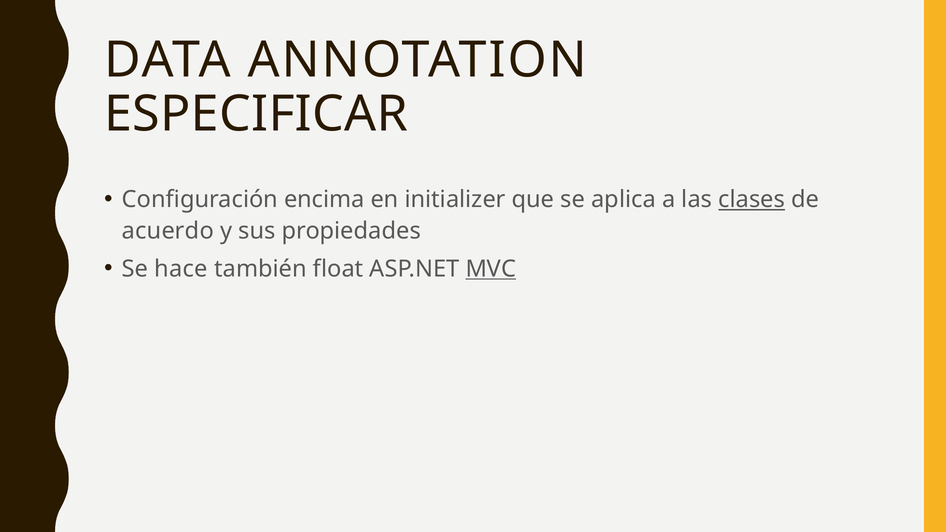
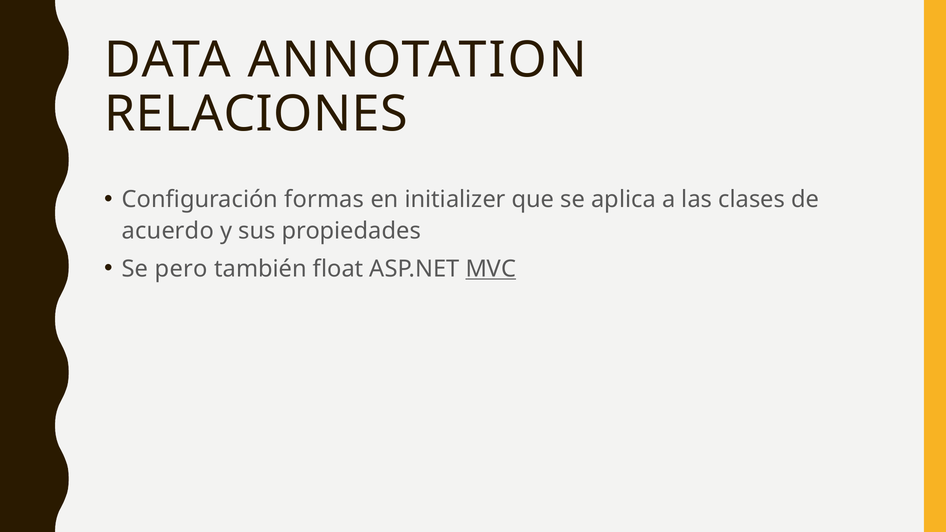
ESPECIFICAR: ESPECIFICAR -> RELACIONES (256, 114)
encima: encima -> formas (324, 200)
clases underline: present -> none (752, 200)
hace: hace -> pero (181, 269)
